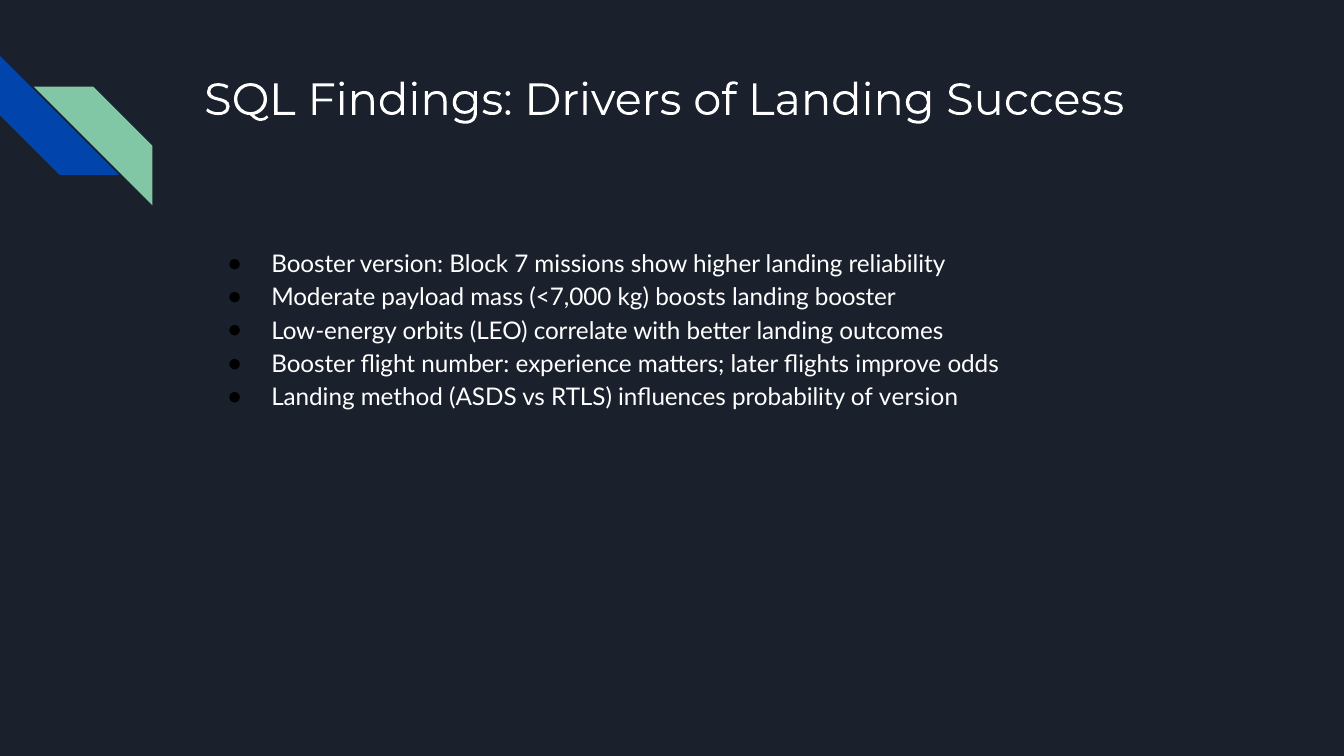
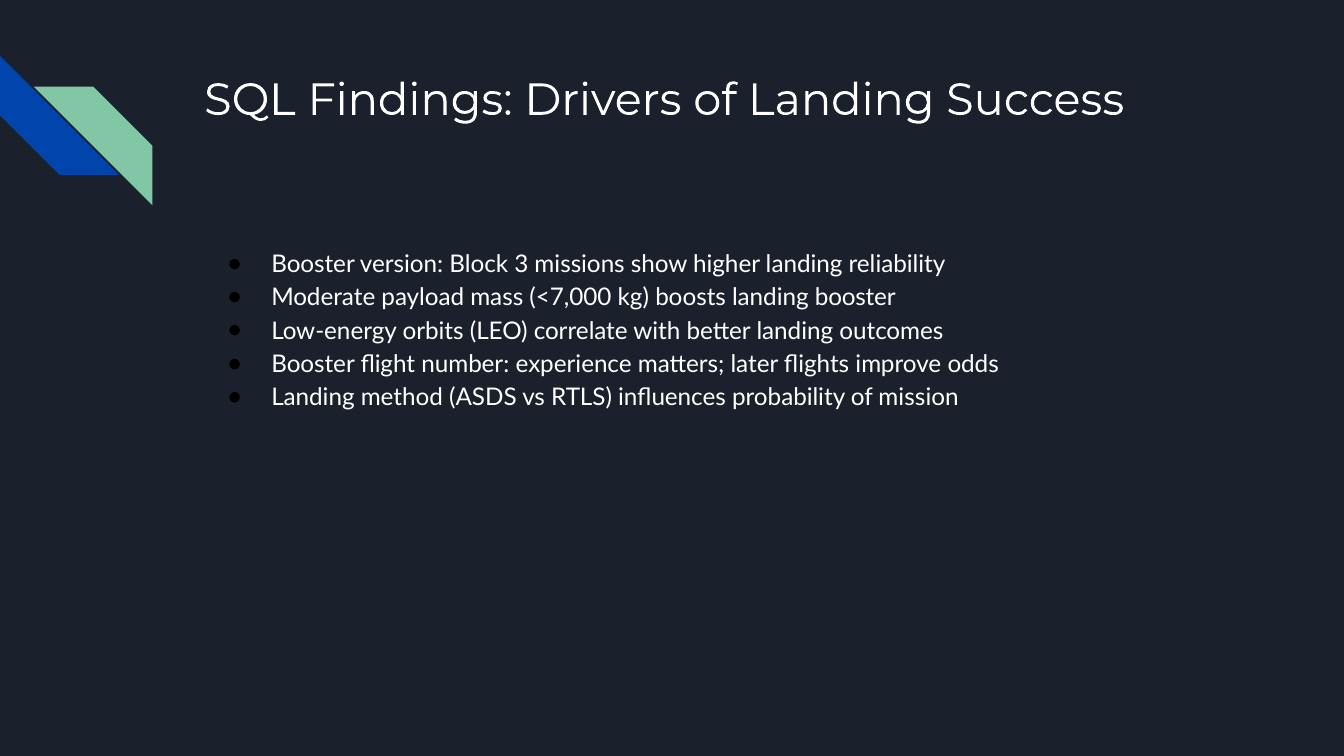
7: 7 -> 3 (521, 264)
of version: version -> mission (919, 398)
